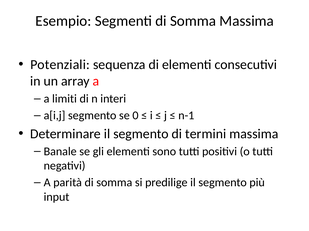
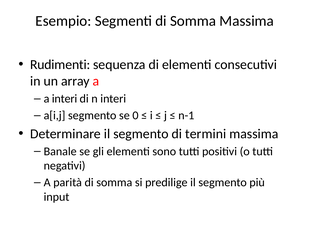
Potenziali: Potenziali -> Rudimenti (60, 65)
a limiti: limiti -> interi (65, 99)
